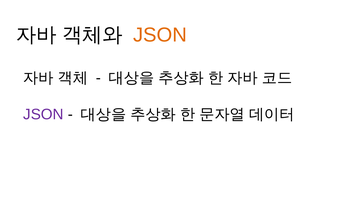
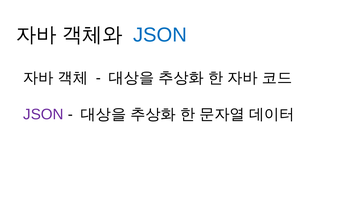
JSON colour: orange -> blue (160, 35)
